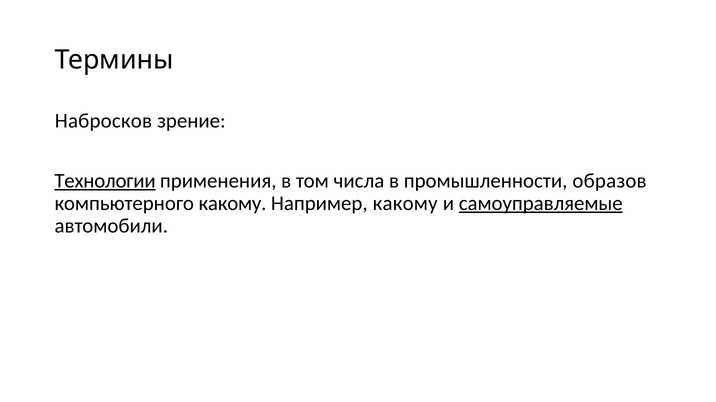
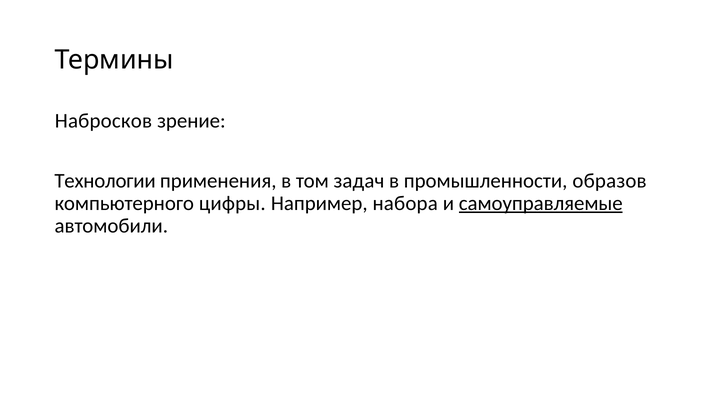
Технологии underline: present -> none (105, 181)
числа: числа -> задач (359, 181)
компьютерного какому: какому -> цифры (232, 204)
Например какому: какому -> набора (405, 204)
